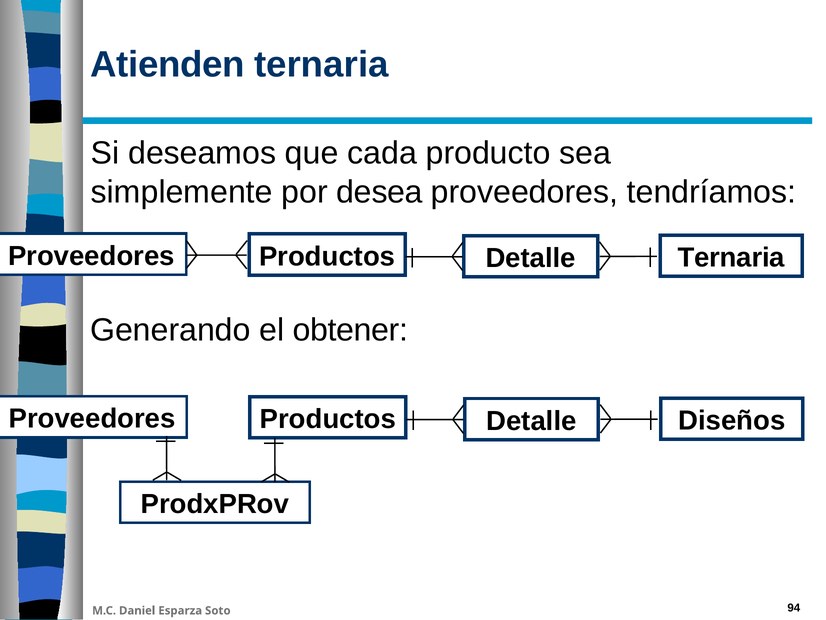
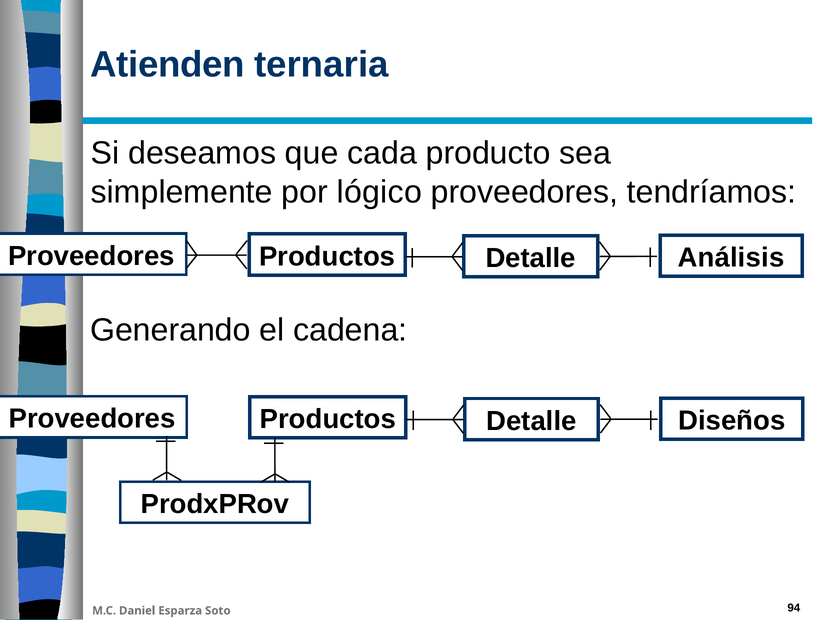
desea: desea -> lógico (379, 192)
Proveedores Ternaria: Ternaria -> Análisis (731, 258)
obtener: obtener -> cadena (350, 330)
